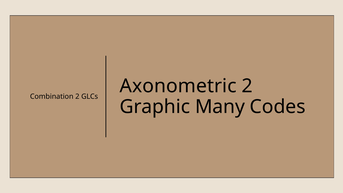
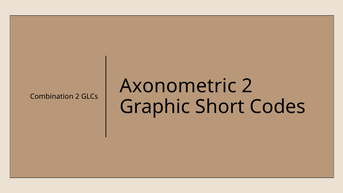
Many: Many -> Short (220, 107)
